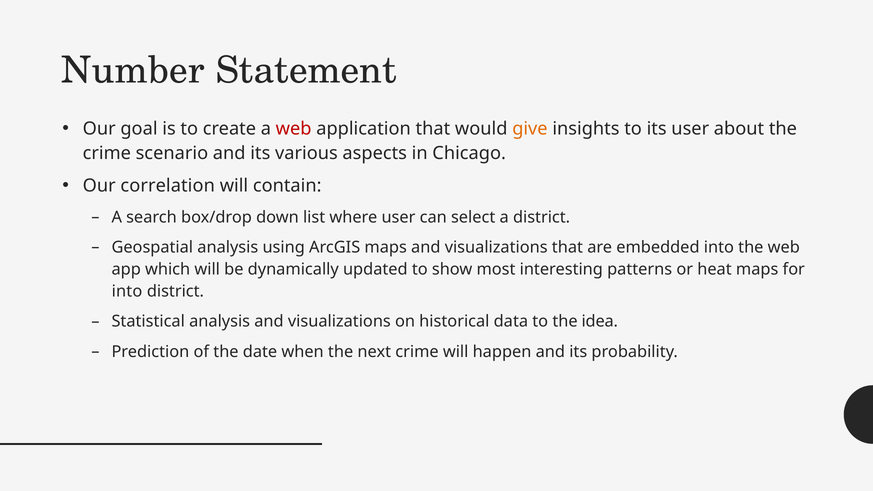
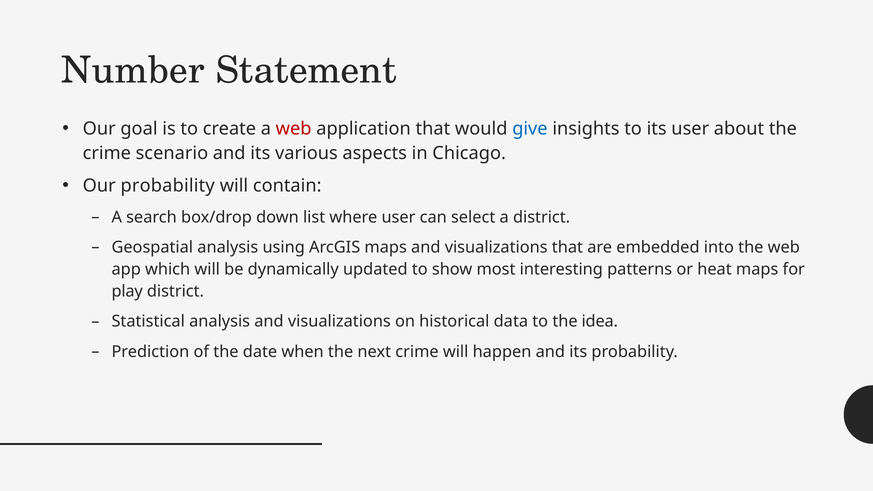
give colour: orange -> blue (530, 129)
Our correlation: correlation -> probability (168, 186)
into: into -> play (127, 291)
